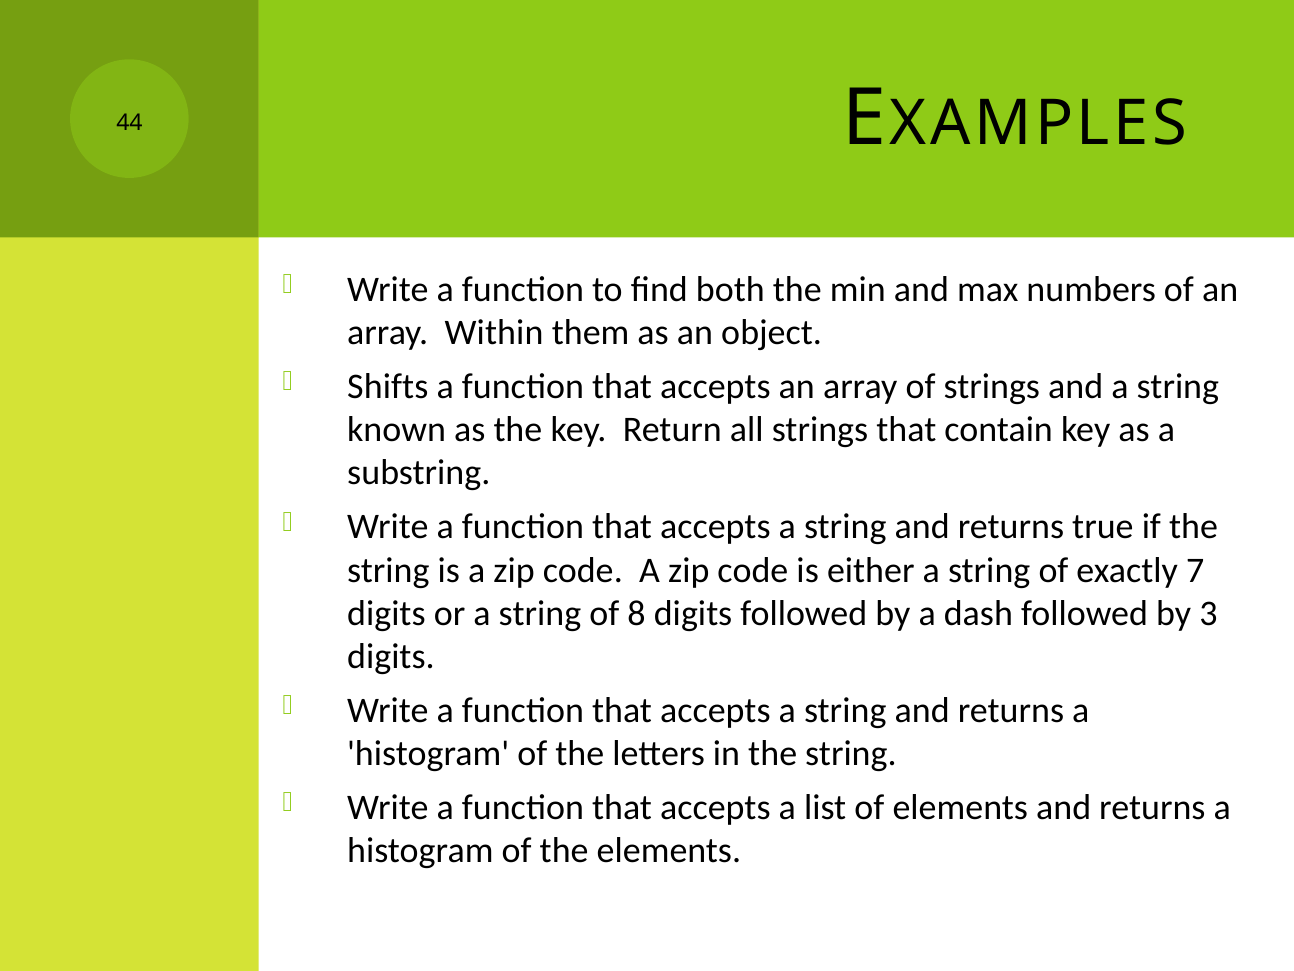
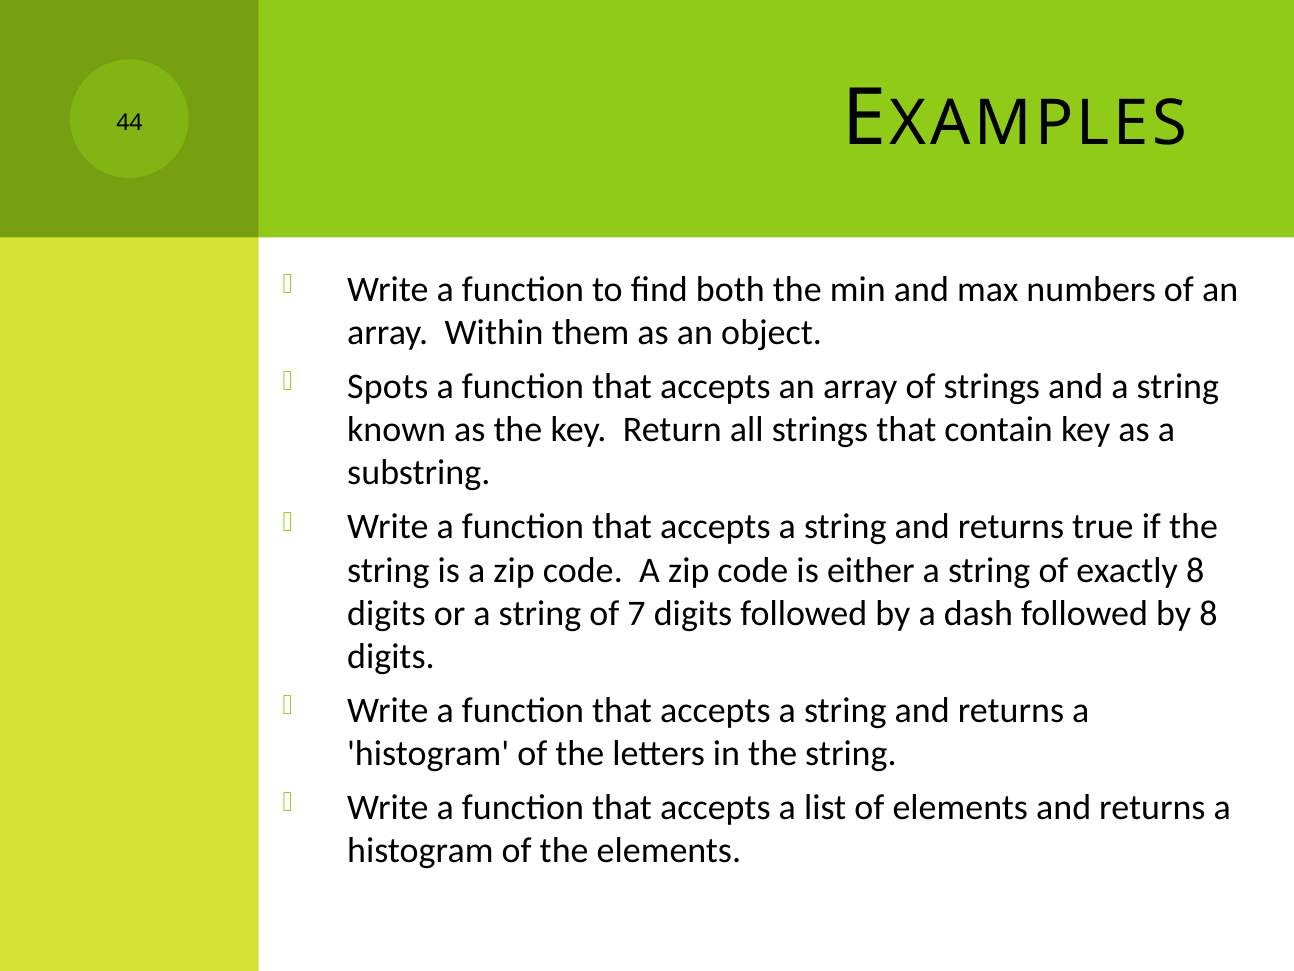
Shifts: Shifts -> Spots (388, 386)
exactly 7: 7 -> 8 (1195, 570)
8: 8 -> 7 (636, 613)
by 3: 3 -> 8 (1208, 613)
